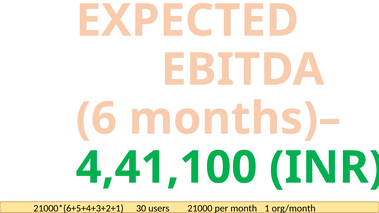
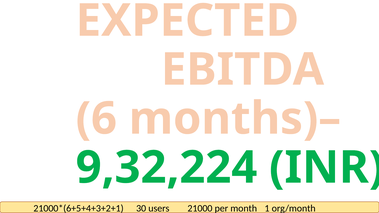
4,41,100: 4,41,100 -> 9,32,224 (166, 168)
